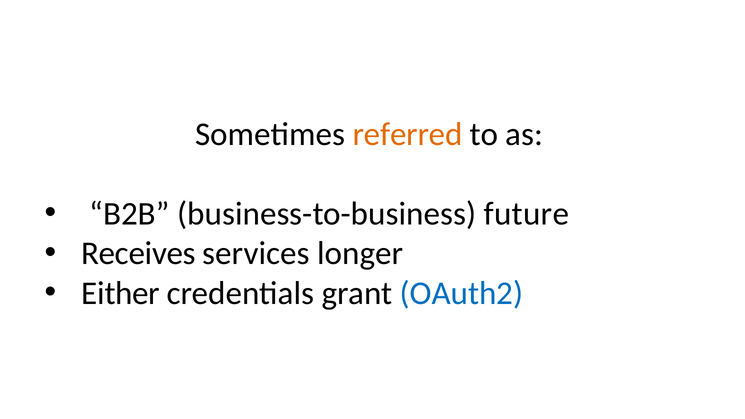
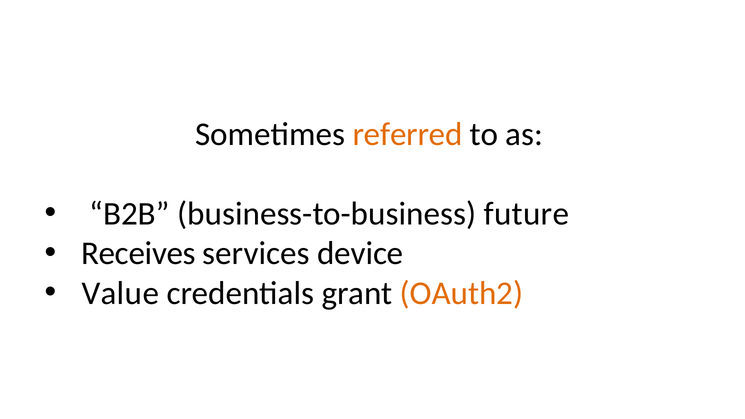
longer: longer -> device (360, 254)
Either: Either -> Value (120, 293)
OAuth2 colour: blue -> orange (461, 293)
